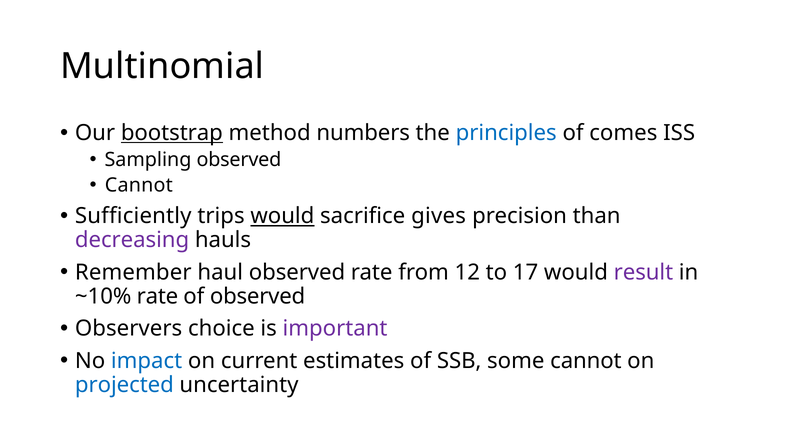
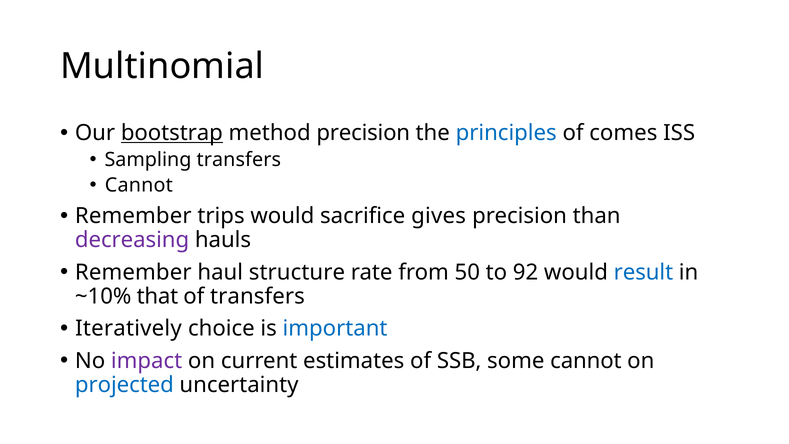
method numbers: numbers -> precision (363, 133)
Sampling observed: observed -> transfers (239, 160)
Sufficiently: Sufficiently -> Remember (133, 216)
would underline: present -> none (282, 216)
haul observed: observed -> structure (297, 272)
12: 12 -> 50 (467, 272)
17: 17 -> 92 (526, 272)
result colour: purple -> blue (643, 272)
~10% rate: rate -> that (157, 296)
of observed: observed -> transfers (257, 296)
Observers: Observers -> Iteratively (128, 328)
important colour: purple -> blue (335, 328)
impact colour: blue -> purple (147, 361)
